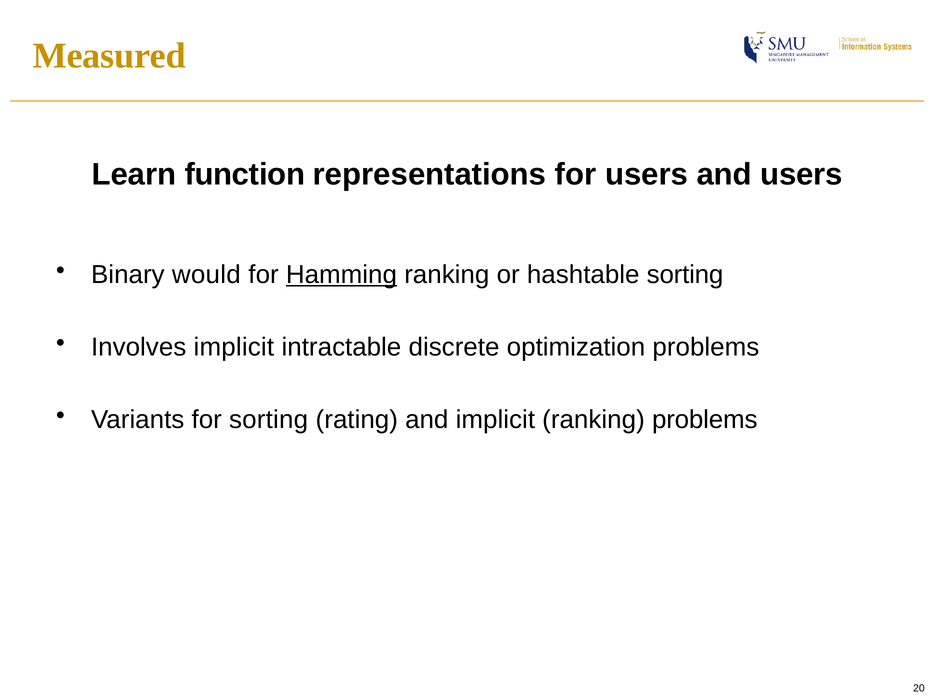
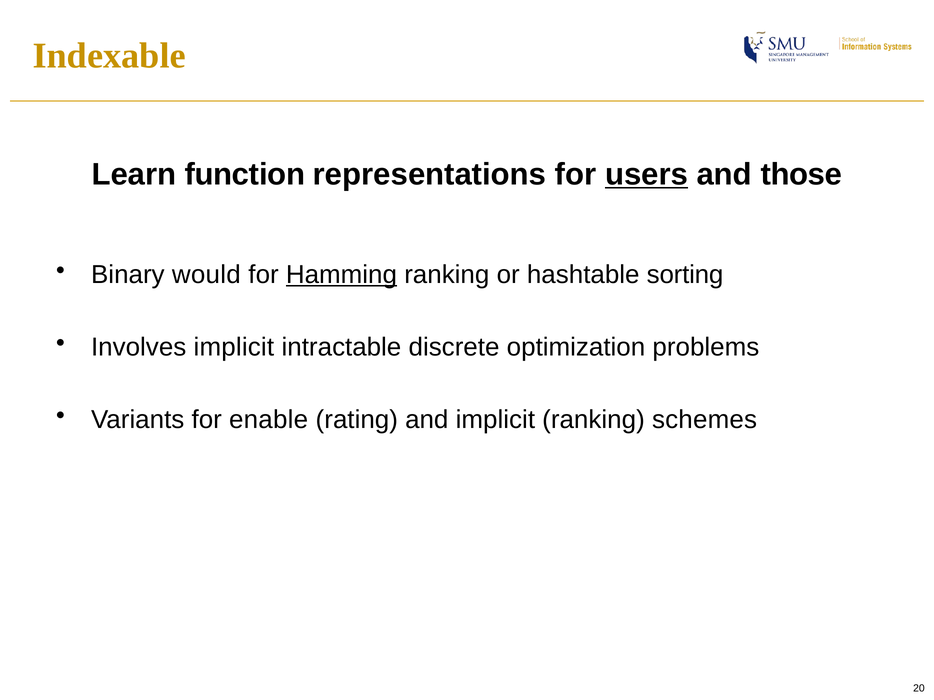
Measured: Measured -> Indexable (109, 56)
users underline: none -> present (647, 174)
and users: users -> those (801, 174)
for sorting: sorting -> enable (269, 420)
ranking problems: problems -> schemes (705, 420)
